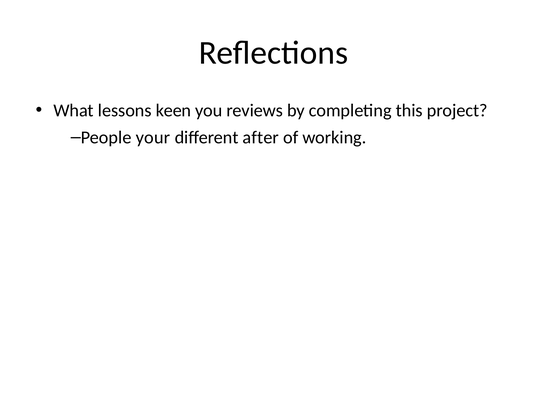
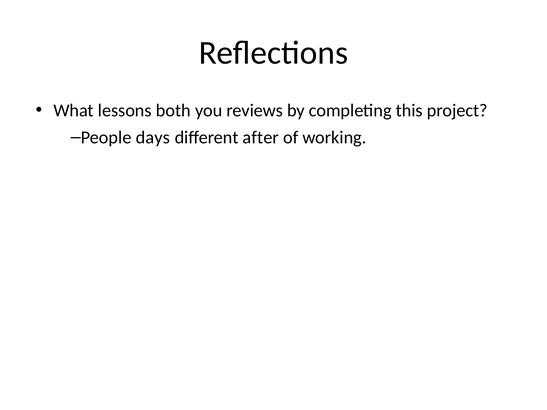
keen: keen -> both (173, 111)
your: your -> days (153, 137)
